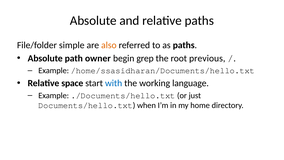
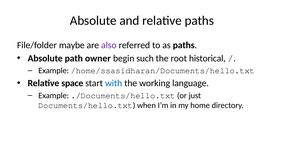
simple: simple -> maybe (72, 45)
also colour: orange -> purple (109, 45)
grep: grep -> such (145, 58)
previous: previous -> historical (207, 58)
